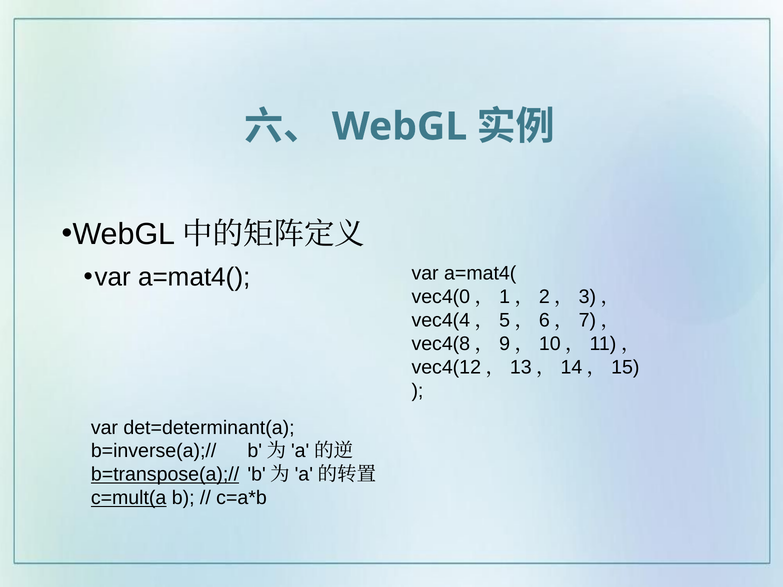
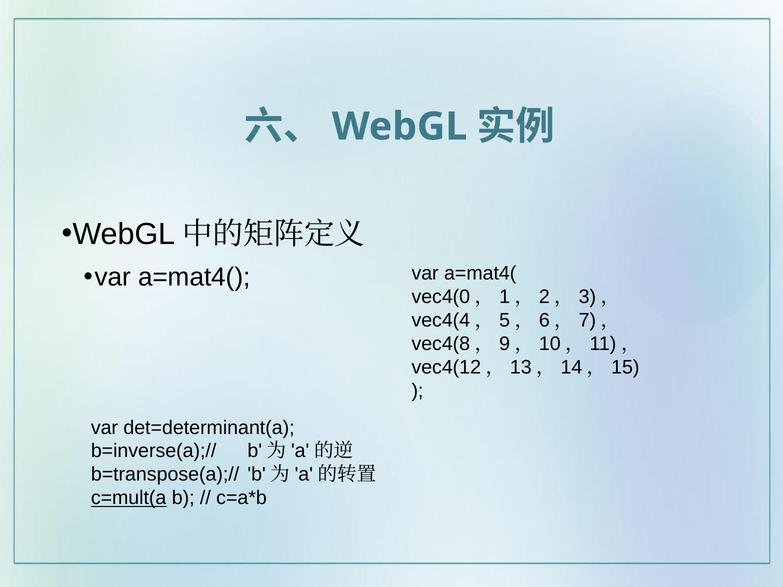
b=transpose(a);// underline: present -> none (165, 475)
